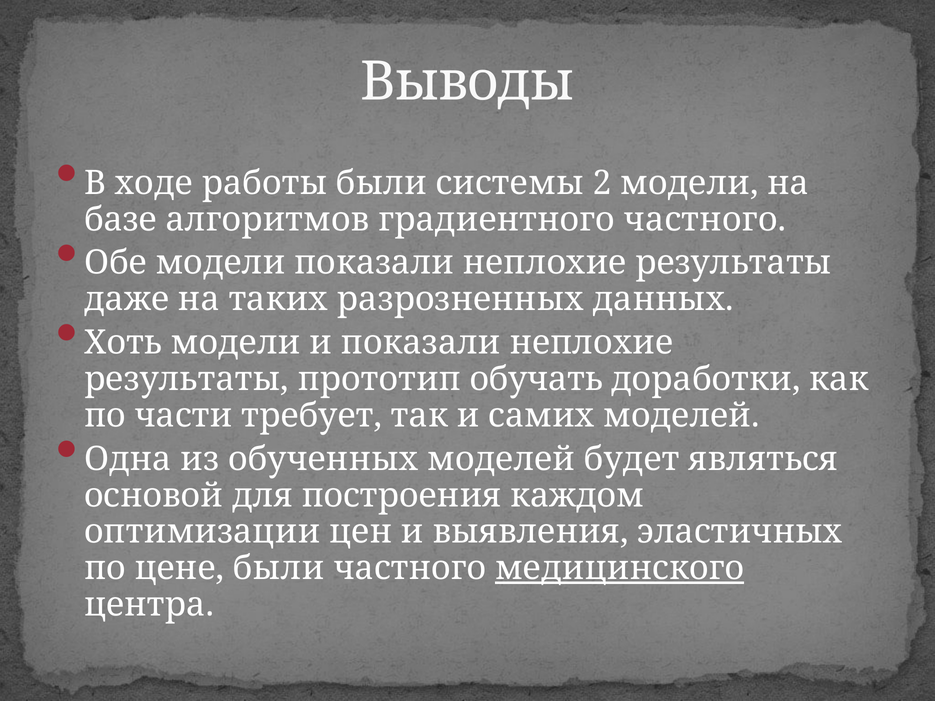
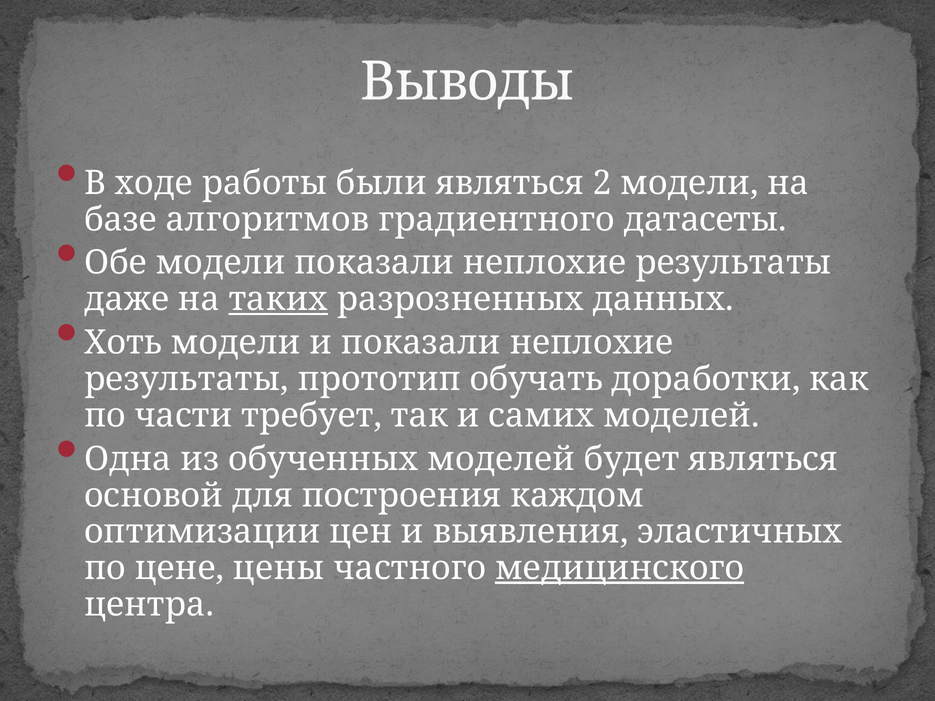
были системы: системы -> являться (510, 183)
градиентного частного: частного -> датасеты (705, 219)
таких underline: none -> present (278, 299)
цене были: были -> цены (279, 568)
